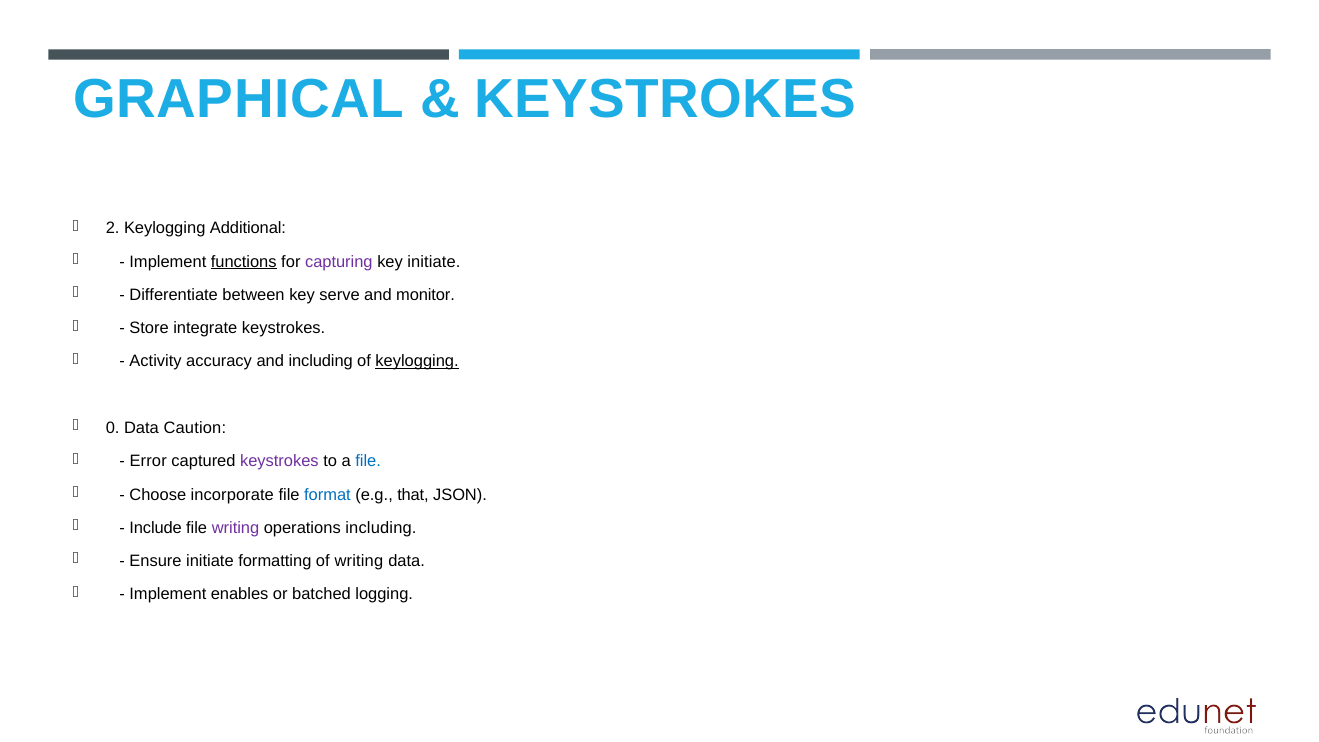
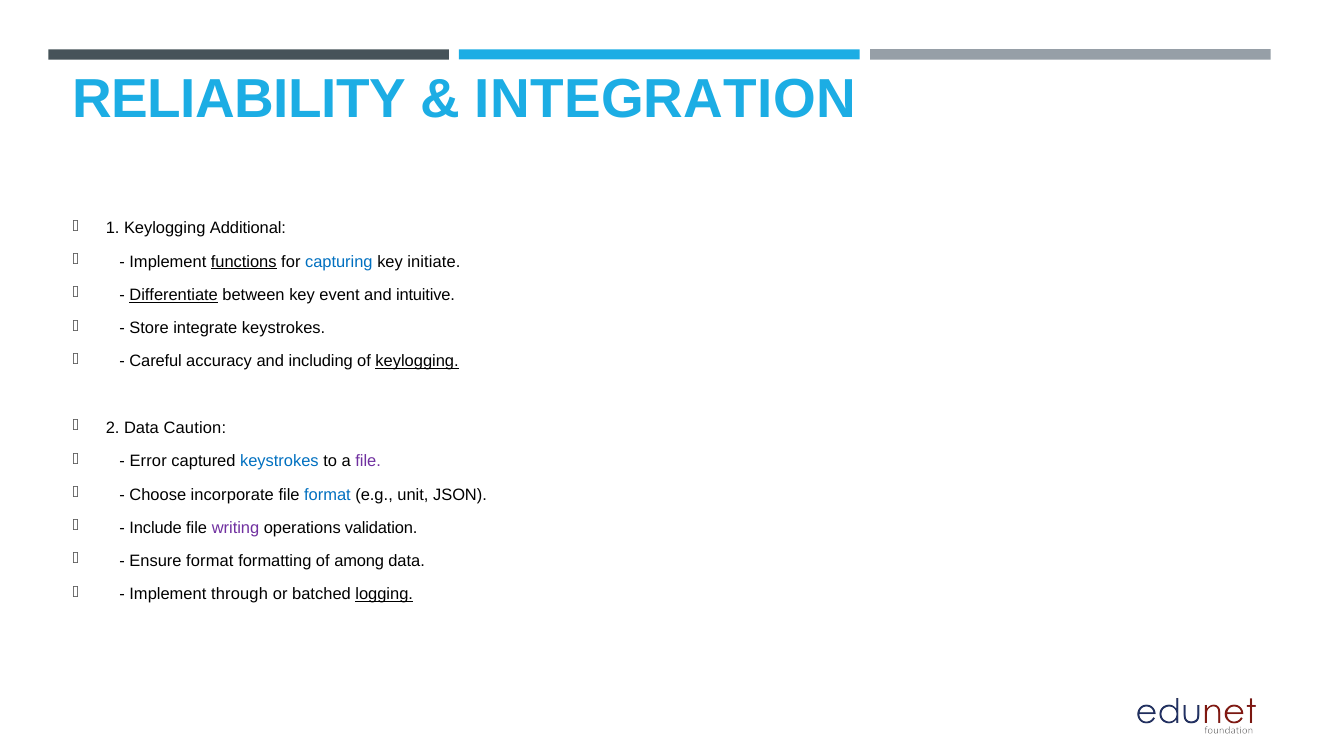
GRAPHICAL: GRAPHICAL -> RELIABILITY (239, 99)
KEYSTROKES: KEYSTROKES -> INTEGRATION (665, 99)
2: 2 -> 1 (113, 228)
capturing colour: purple -> blue (339, 262)
Differentiate underline: none -> present (174, 295)
serve: serve -> event (340, 295)
monitor: monitor -> intuitive (426, 295)
Activity: Activity -> Careful (156, 362)
0: 0 -> 2 (113, 428)
keystrokes colour: purple -> blue (279, 461)
file colour: blue -> purple (368, 461)
that: that -> unit (413, 495)
operations including: including -> validation (381, 528)
Ensure initiate: initiate -> format (210, 561)
of writing: writing -> among (359, 561)
enables: enables -> through (240, 594)
logging underline: none -> present (384, 594)
